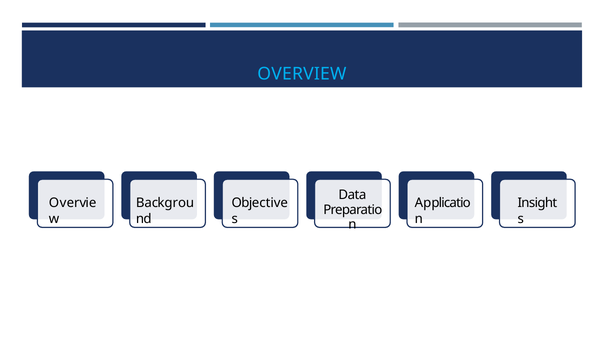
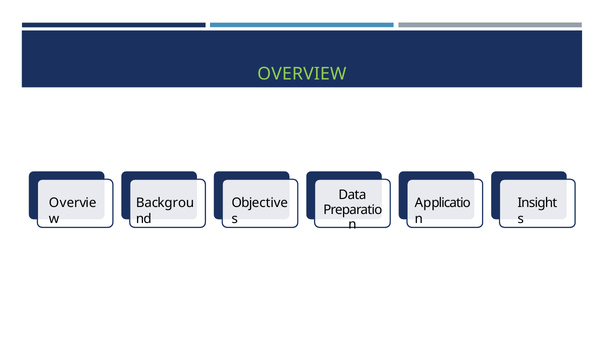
OVERVIEW colour: light blue -> light green (302, 74)
